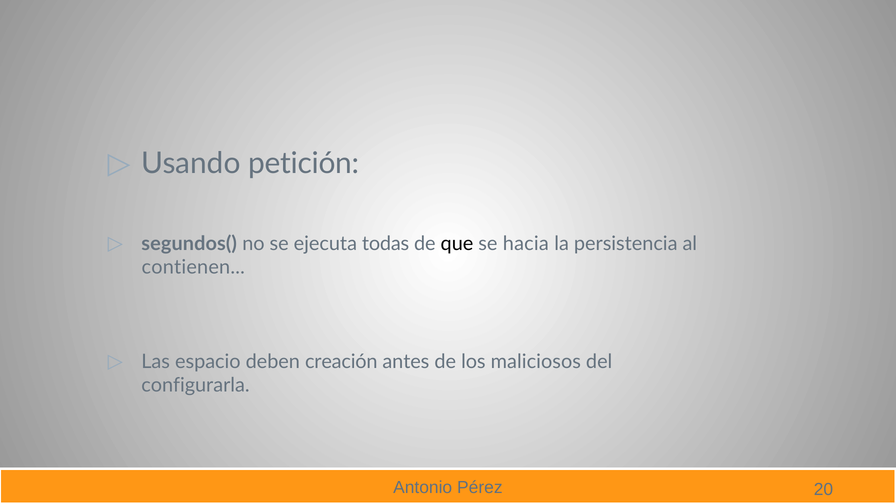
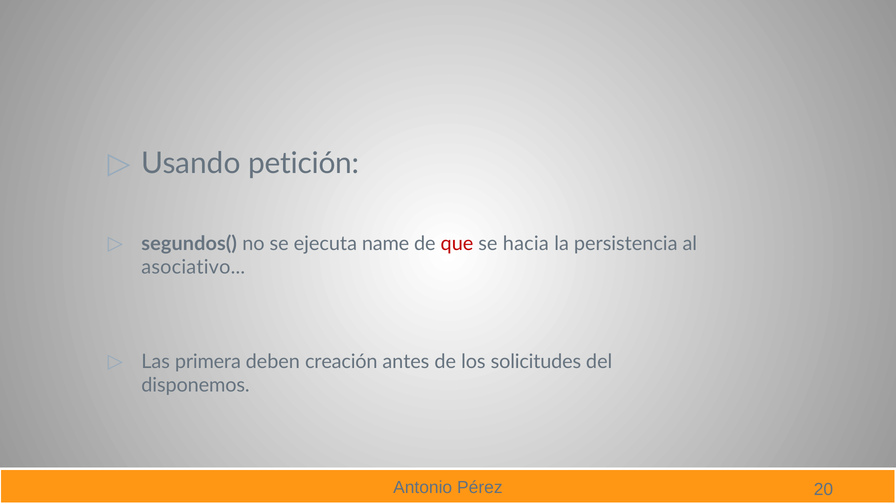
todas: todas -> name (386, 244)
que colour: black -> red (457, 244)
contienen: contienen -> asociativo (193, 267)
espacio: espacio -> primera (208, 362)
maliciosos: maliciosos -> solicitudes (536, 362)
configurarla: configurarla -> disponemos (196, 385)
